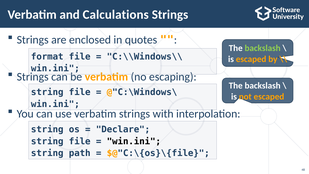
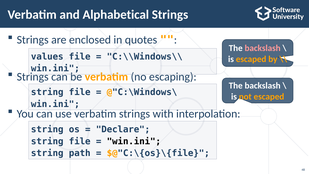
Calculations: Calculations -> Alphabetical (116, 15)
backslash colour: light green -> pink (263, 48)
format: format -> values (47, 57)
